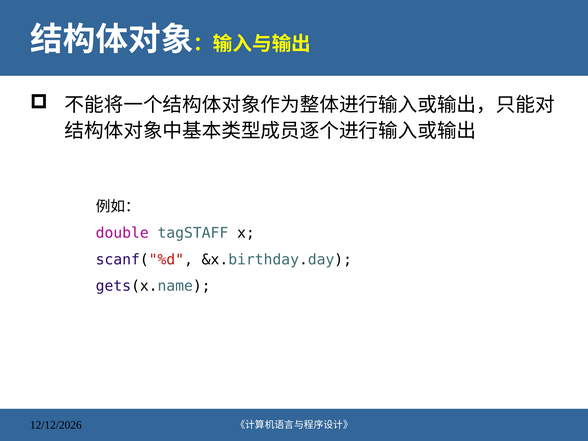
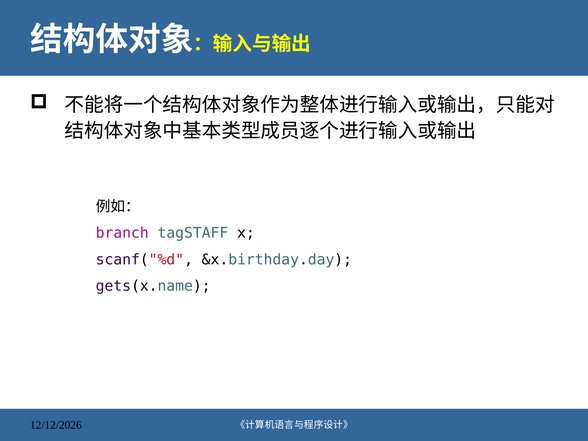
double: double -> branch (122, 233)
